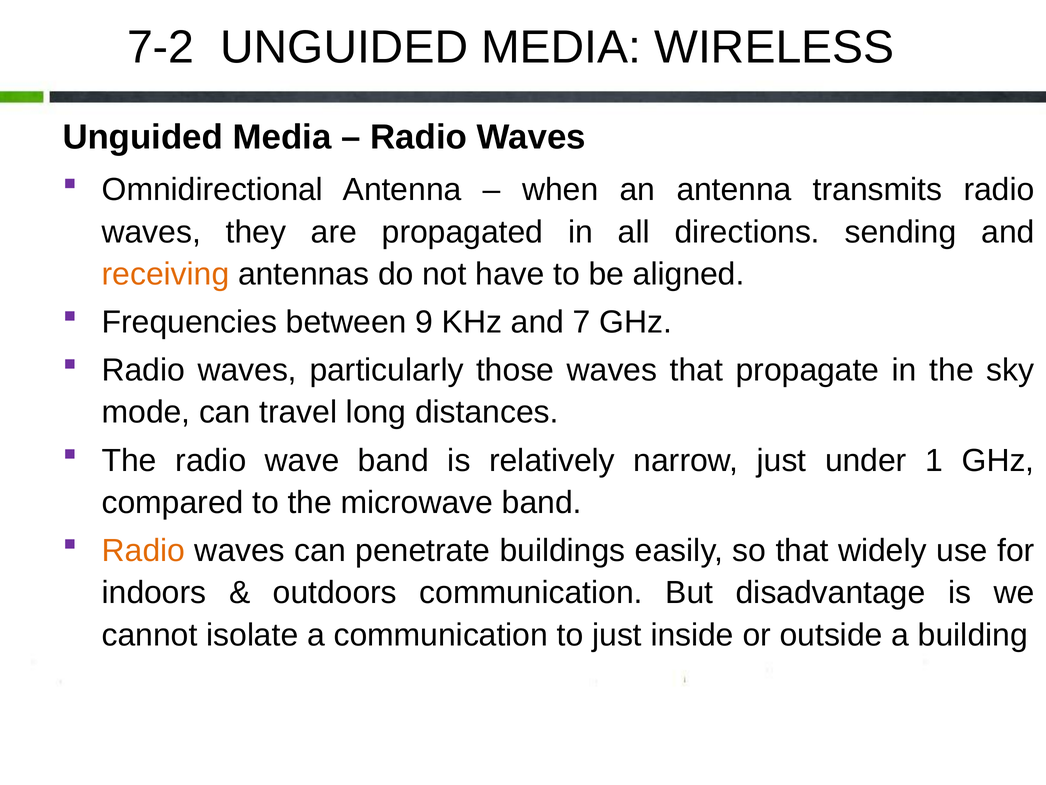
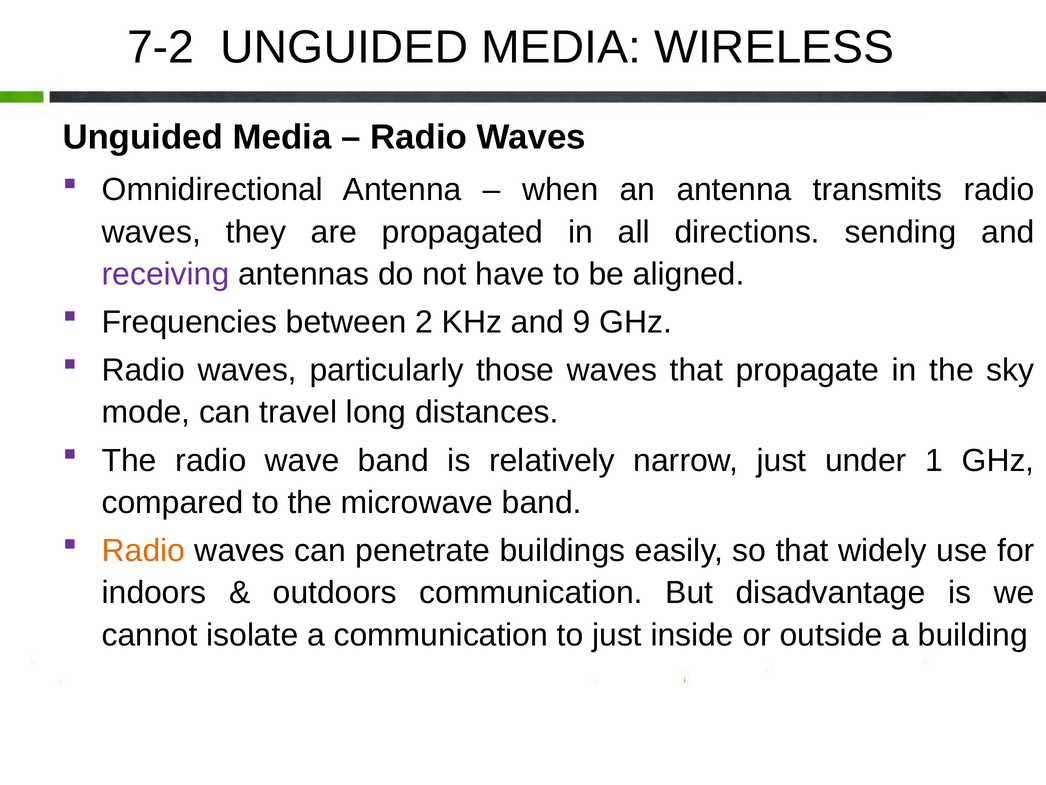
receiving colour: orange -> purple (166, 274)
9: 9 -> 2 (424, 322)
7: 7 -> 9 (582, 322)
